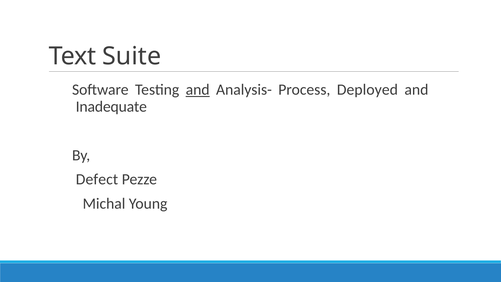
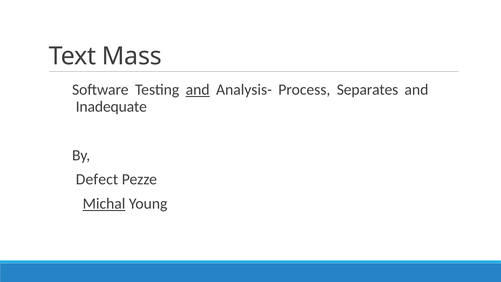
Suite: Suite -> Mass (132, 56)
Deployed: Deployed -> Separates (368, 90)
Michal underline: none -> present (104, 204)
